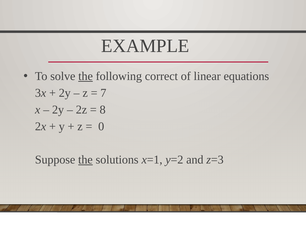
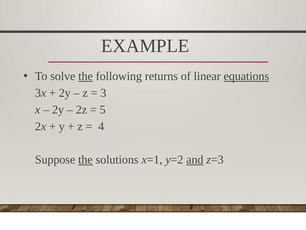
correct: correct -> returns (161, 76)
equations underline: none -> present (246, 76)
7: 7 -> 3 (103, 93)
8: 8 -> 5 (103, 109)
0: 0 -> 4 (101, 126)
and underline: none -> present (195, 159)
